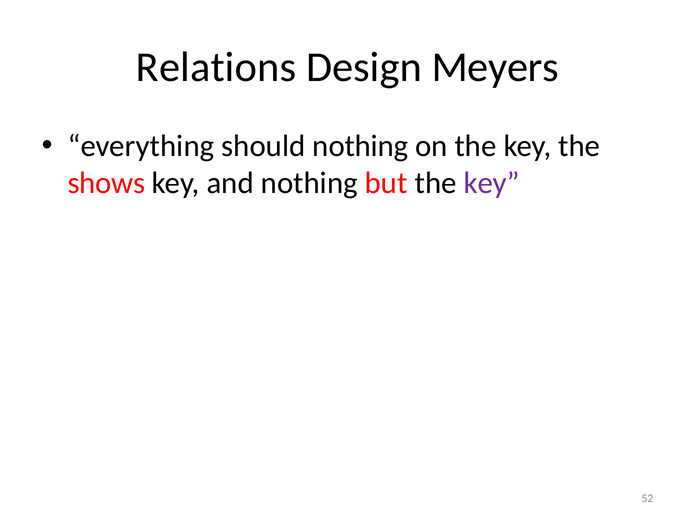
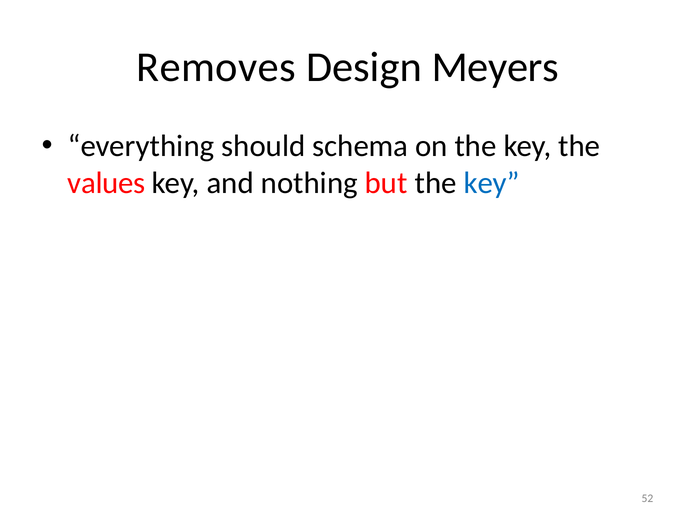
Relations: Relations -> Removes (216, 67)
should nothing: nothing -> schema (360, 146)
shows: shows -> values (106, 183)
key colour: purple -> blue (492, 183)
